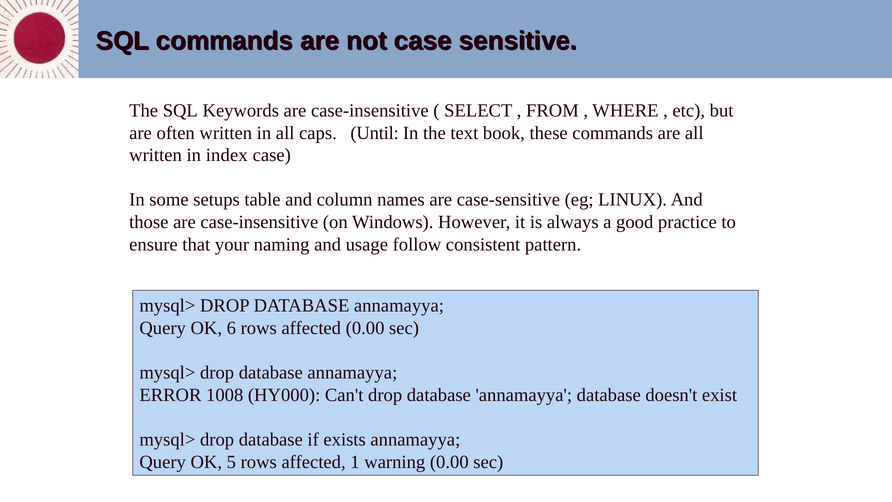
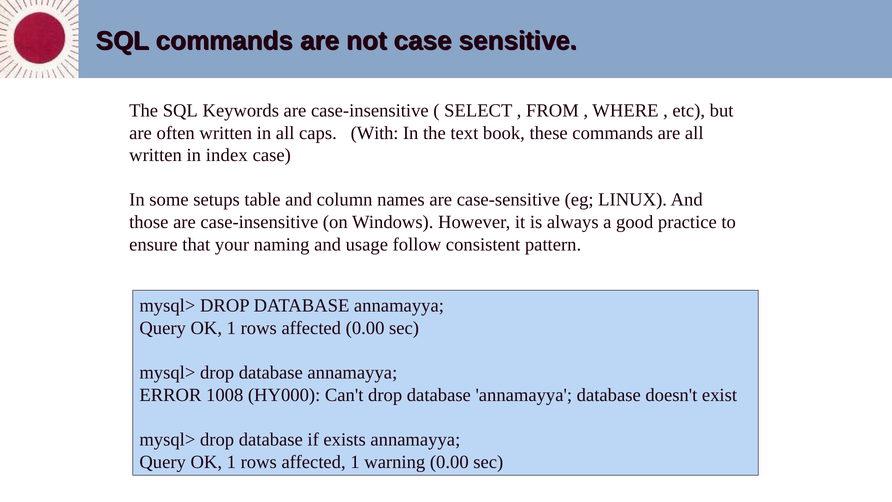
Until: Until -> With (375, 133)
6: 6 -> 1 (231, 328)
5: 5 -> 1 (231, 462)
